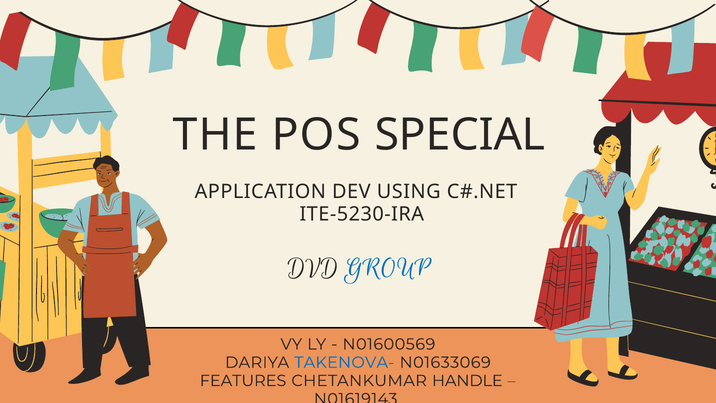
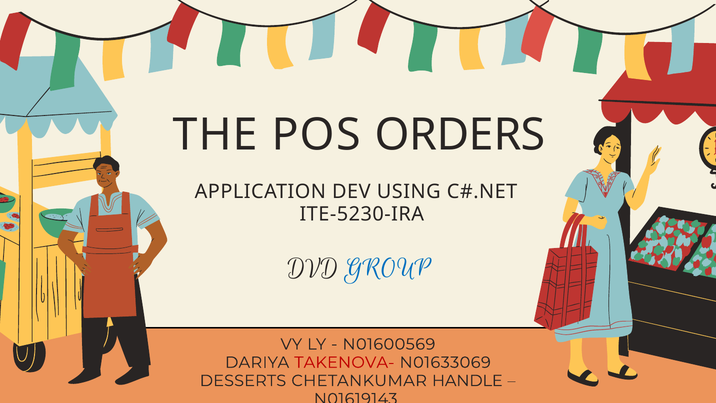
SPECIAL: SPECIAL -> ORDERS (460, 135)
TAKENOVA- colour: blue -> red (344, 362)
FEATURES: FEATURES -> DESSERTS (243, 381)
